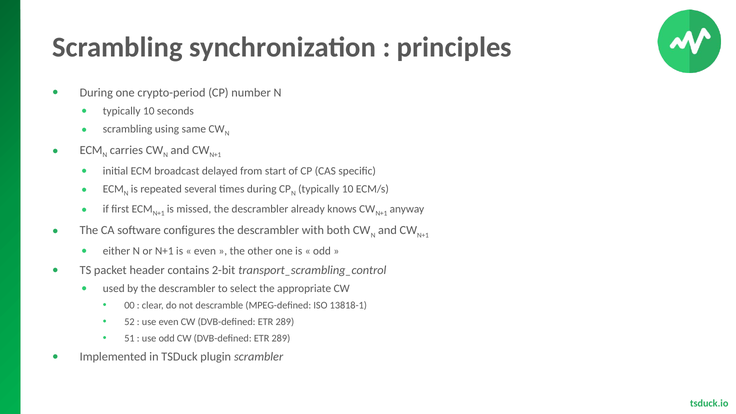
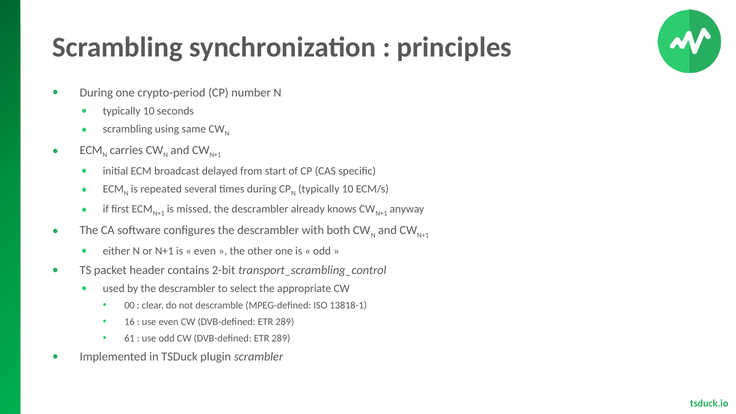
52: 52 -> 16 (129, 322)
51: 51 -> 61 (129, 338)
